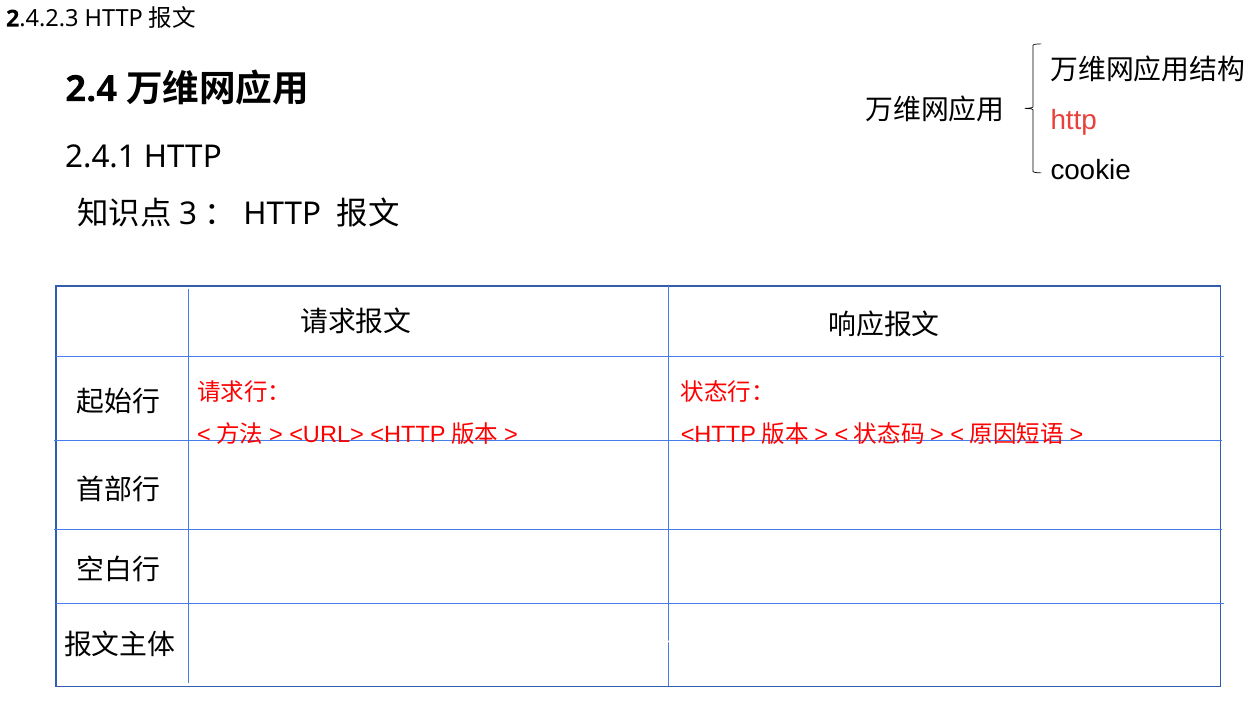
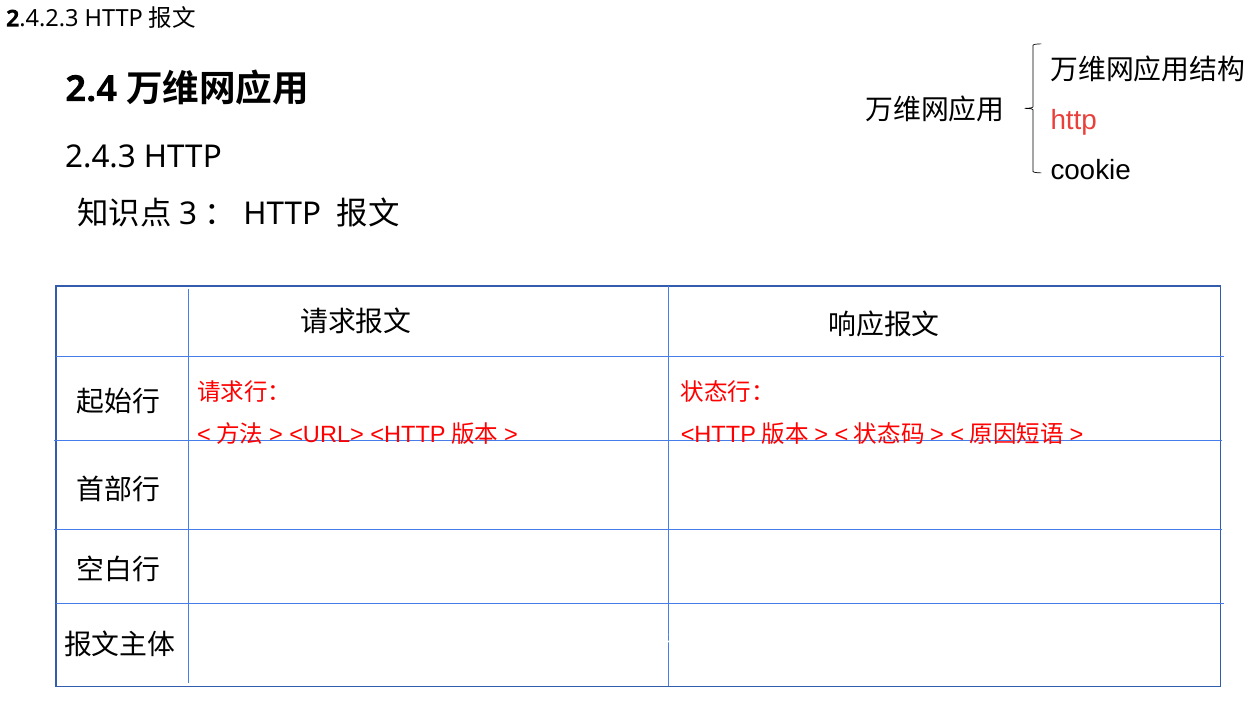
2.4.1: 2.4.1 -> 2.4.3 (101, 157)
